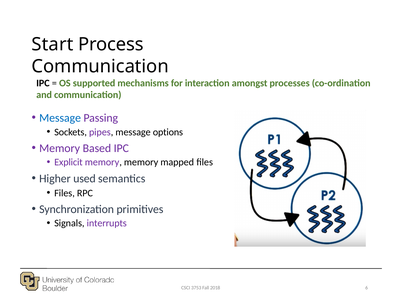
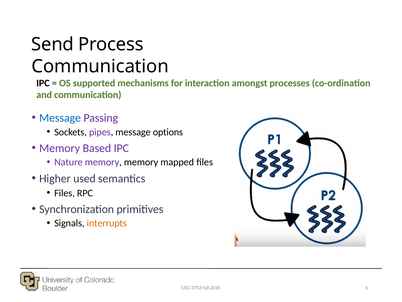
Start: Start -> Send (53, 44)
Explicit: Explicit -> Nature (68, 162)
interrupts colour: purple -> orange (107, 223)
